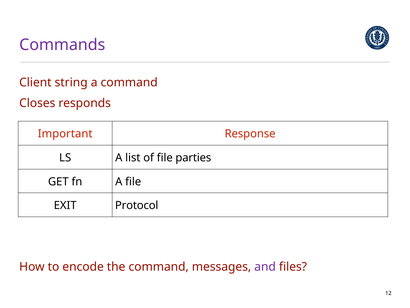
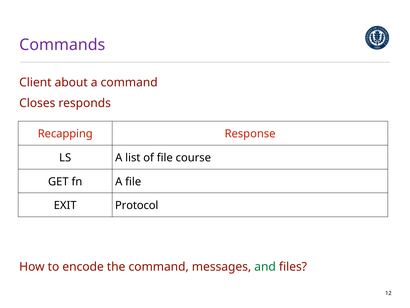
string: string -> about (71, 83)
Important: Important -> Recapping (65, 134)
parties: parties -> course (193, 157)
and colour: purple -> green (265, 266)
